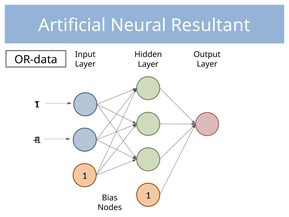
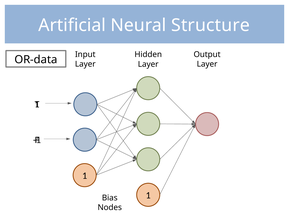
Resultant: Resultant -> Structure (211, 25)
